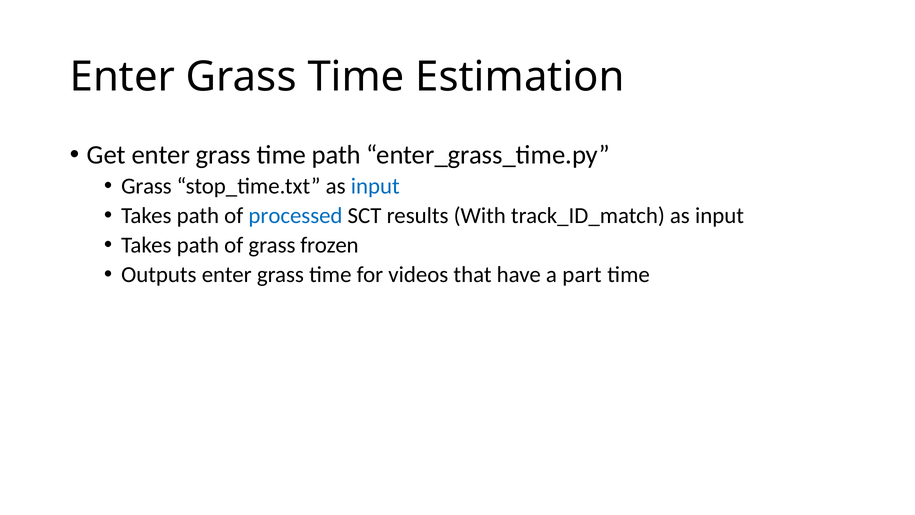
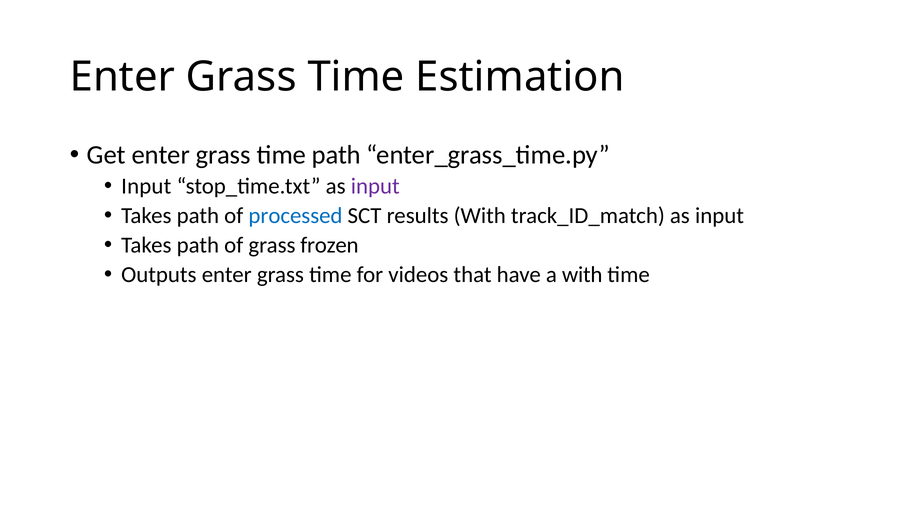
Grass: Grass -> Input (146, 186)
input colour: blue -> purple (375, 186)
a part: part -> with (582, 275)
